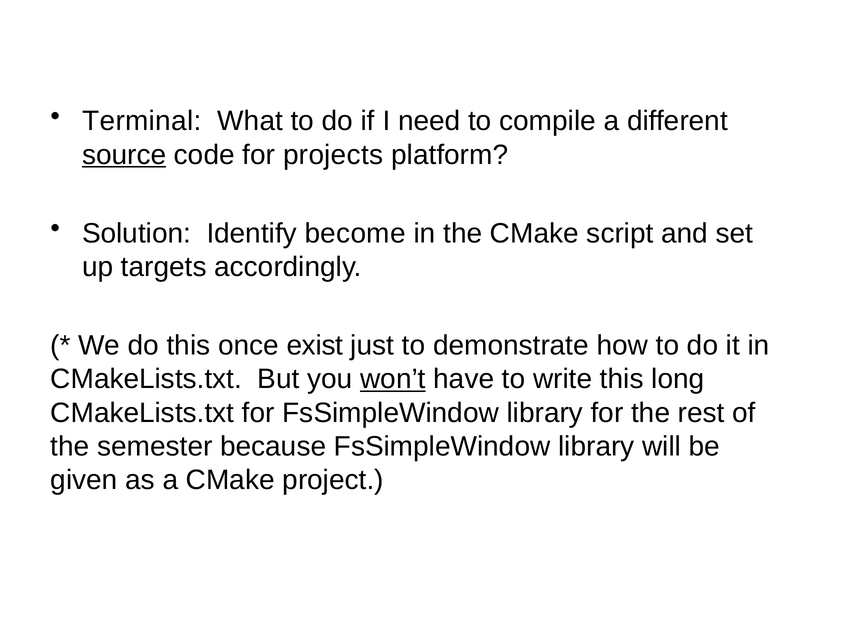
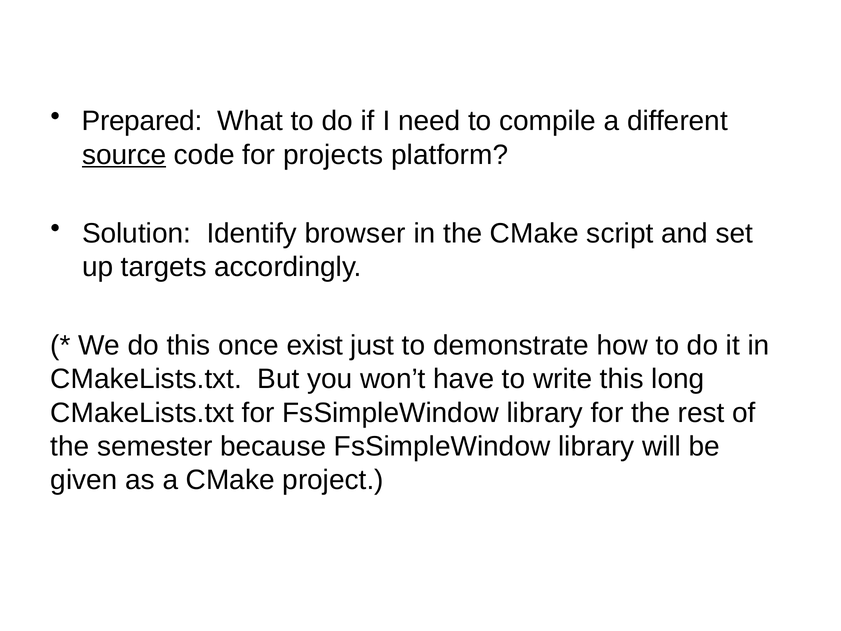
Terminal: Terminal -> Prepared (142, 121)
become: become -> browser (355, 233)
won’t underline: present -> none (393, 379)
